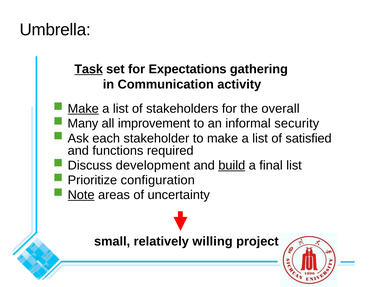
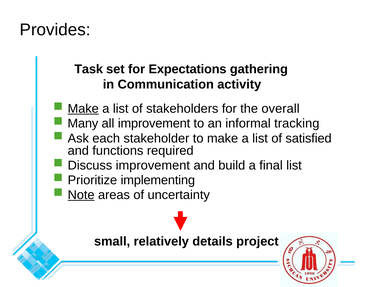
Umbrella: Umbrella -> Provides (55, 30)
Task underline: present -> none (89, 69)
security: security -> tracking (297, 123)
Discuss development: development -> improvement (153, 165)
build underline: present -> none (232, 165)
configuration: configuration -> implementing (158, 180)
willing: willing -> details (213, 241)
